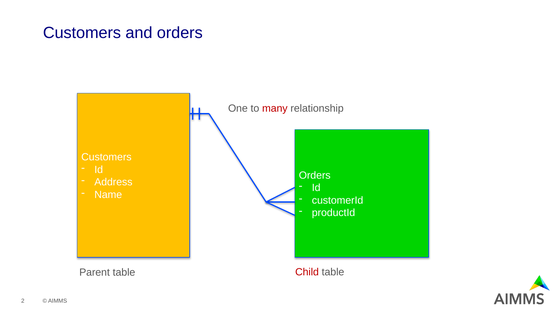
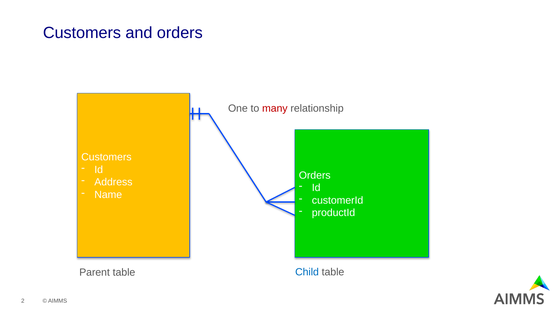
Child colour: red -> blue (307, 272)
